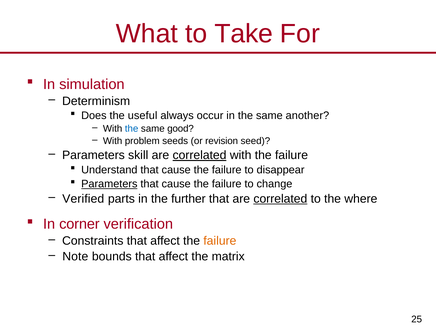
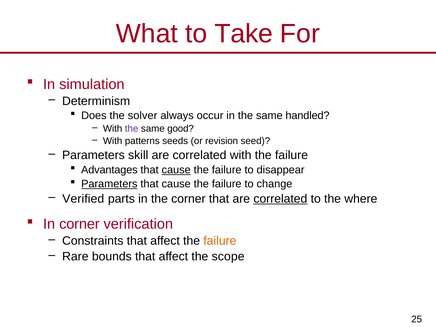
useful: useful -> solver (143, 116)
another: another -> handled (308, 116)
the colour: blue -> purple (132, 129)
problem: problem -> patterns (142, 141)
correlated underline: present -> none (200, 155)
Understand: Understand -> Advantages (109, 170)
cause underline: none -> present (176, 170)
the further: further -> corner (188, 199)
Note: Note -> Rare (75, 256)
matrix: matrix -> scope (228, 256)
